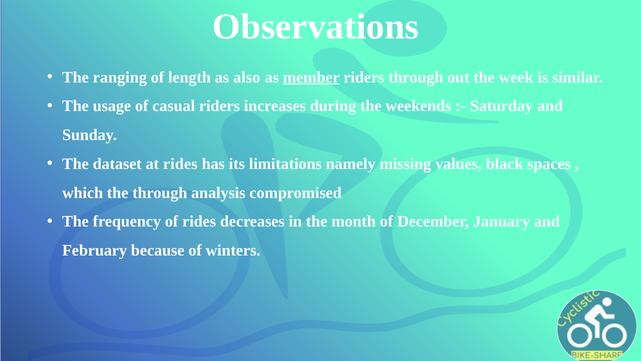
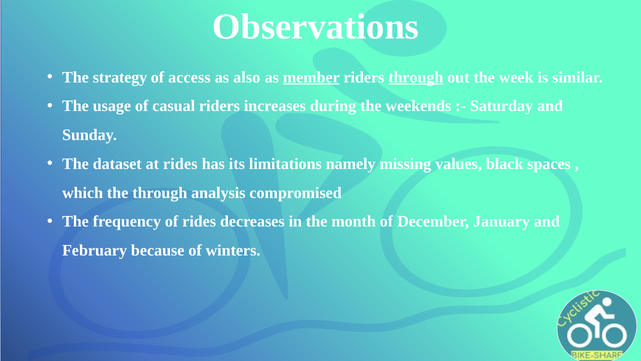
ranging: ranging -> strategy (120, 77)
length: length -> access (189, 77)
through underline: none -> present (416, 77)
